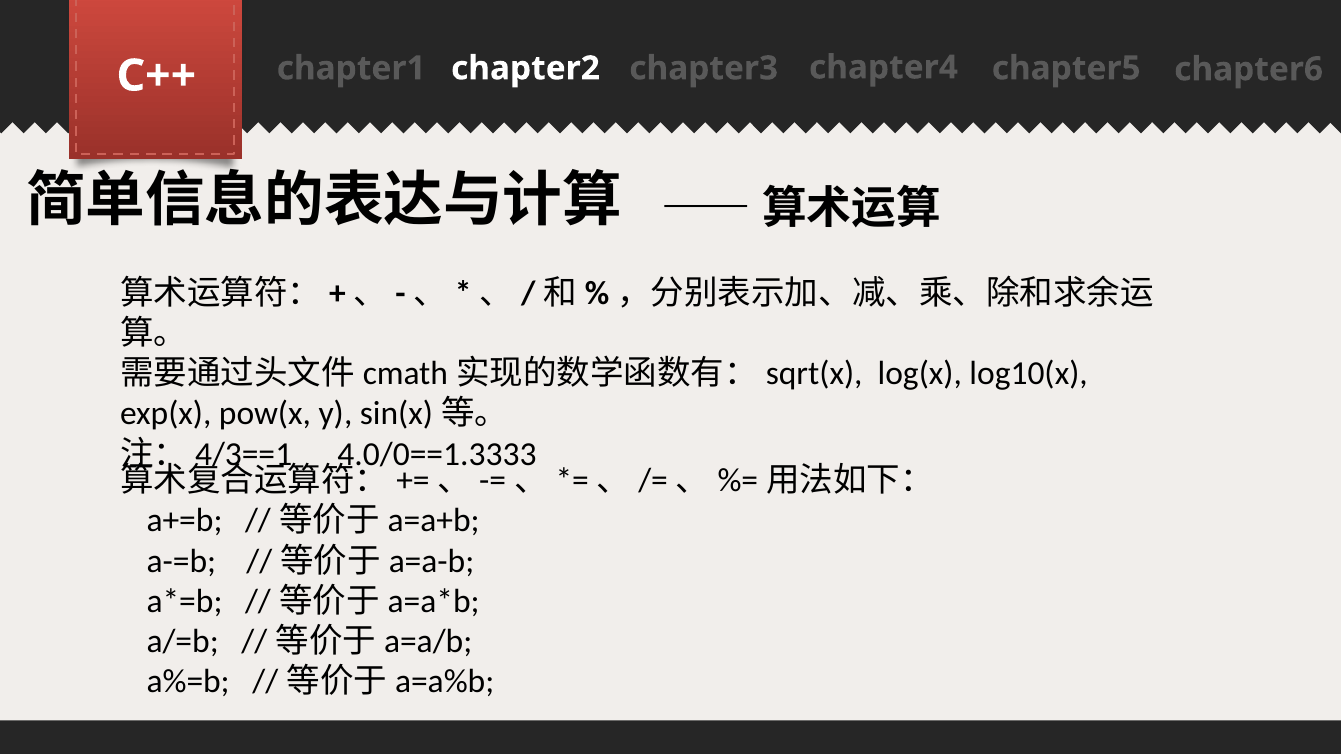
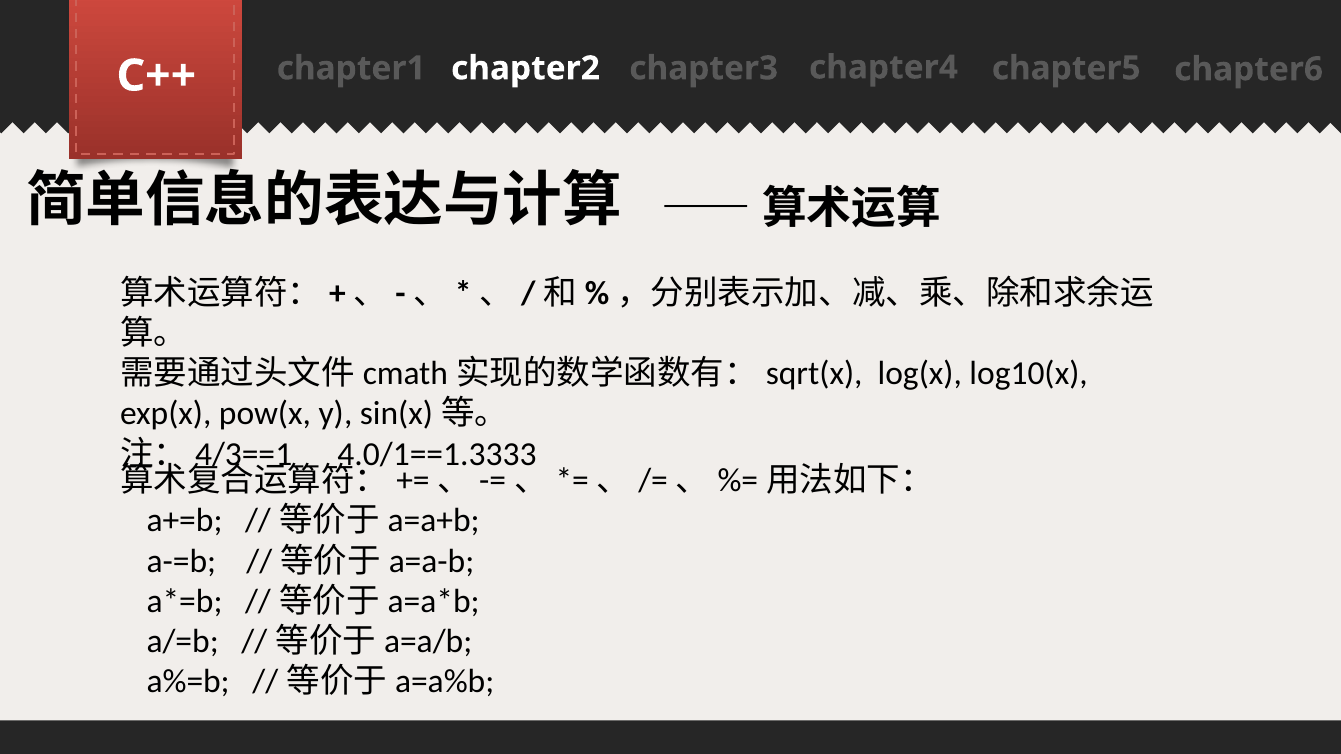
4.0/0==1.3333: 4.0/0==1.3333 -> 4.0/1==1.3333 (437, 454)
